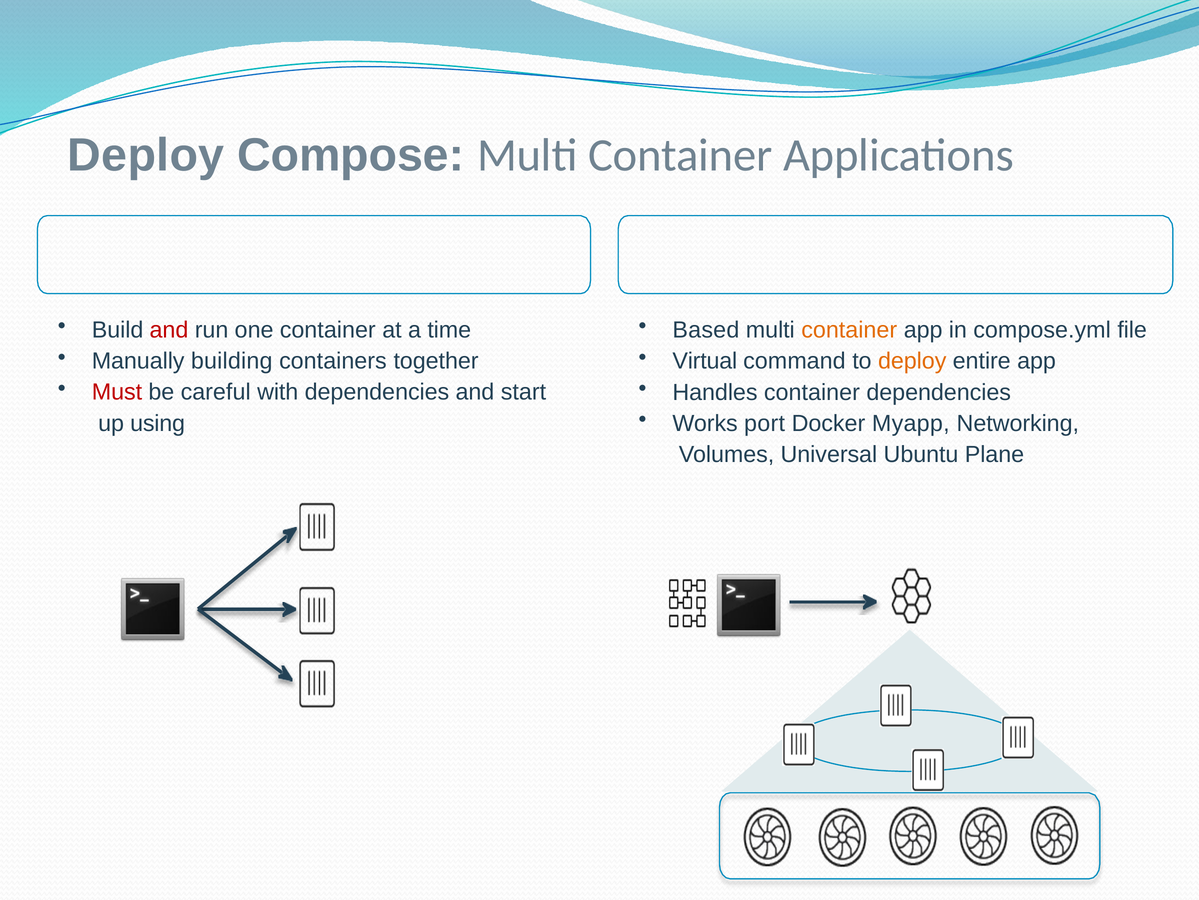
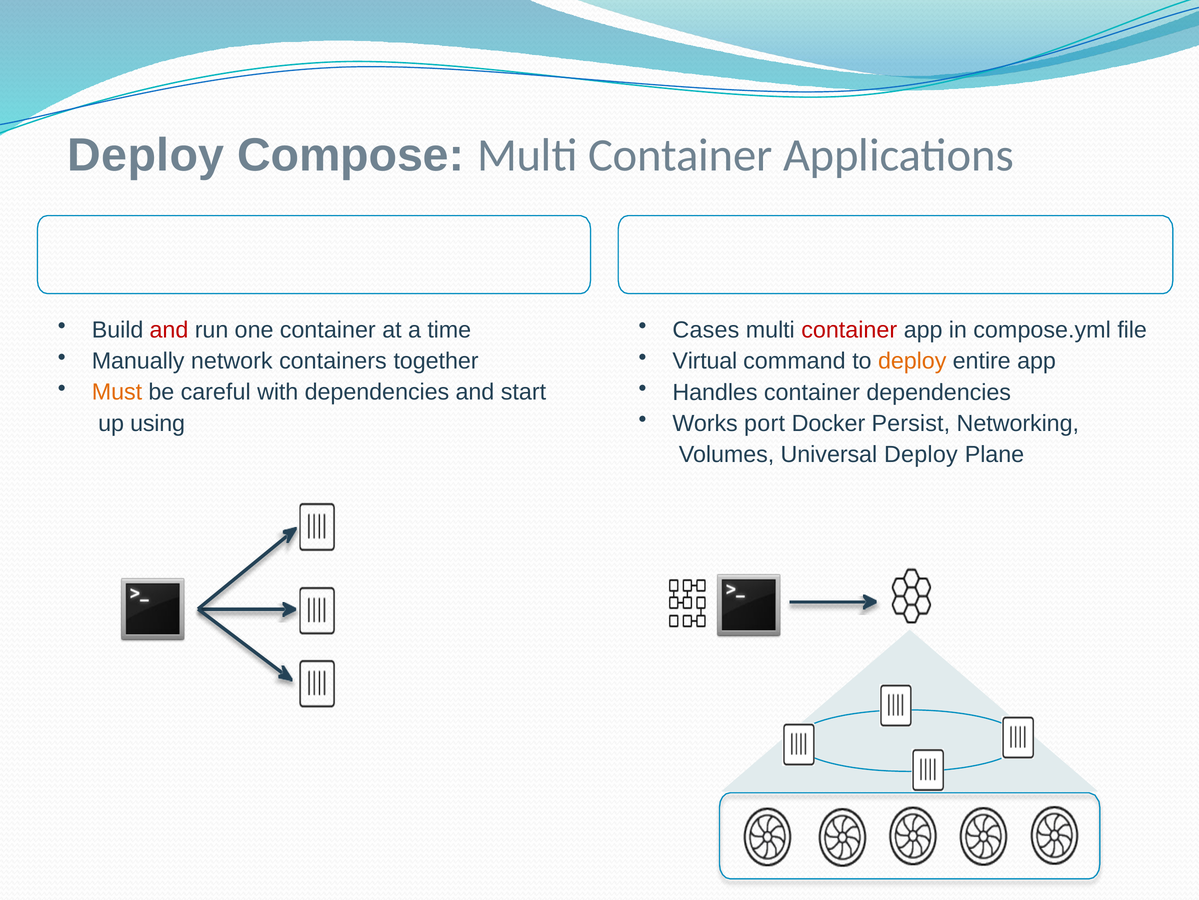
Based: Based -> Cases (706, 330)
container colour: orange -> red (849, 330)
building: building -> network (232, 361)
Must colour: red -> orange (117, 392)
Myapp: Myapp -> Persist (911, 423)
Universal Ubuntu: Ubuntu -> Deploy (921, 454)
